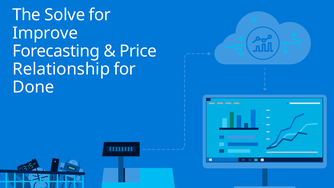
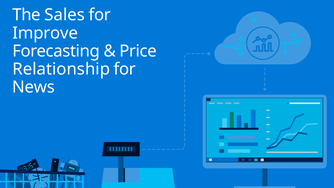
Solve: Solve -> Sales (65, 15)
Done: Done -> News (33, 87)
